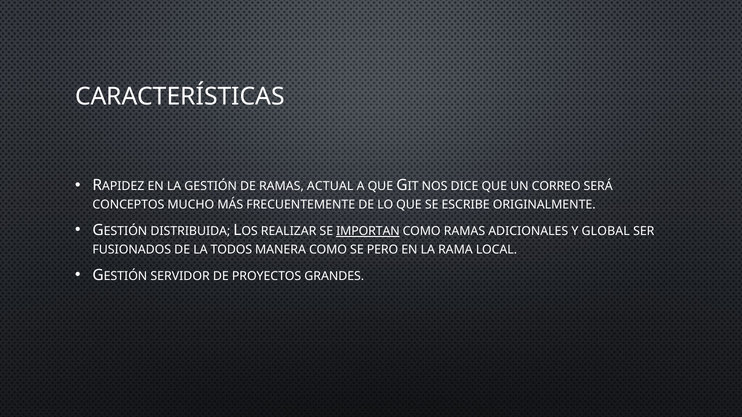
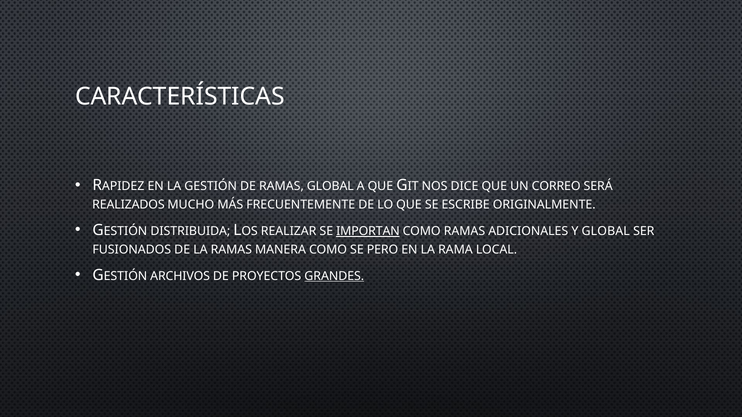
RAMAS ACTUAL: ACTUAL -> GLOBAL (330, 186)
CONCEPTOS: CONCEPTOS -> REALIZADOS (128, 205)
LA TODOS: TODOS -> RAMAS (231, 250)
SERVIDOR: SERVIDOR -> ARCHIVOS (180, 276)
GRANDES underline: none -> present (334, 276)
